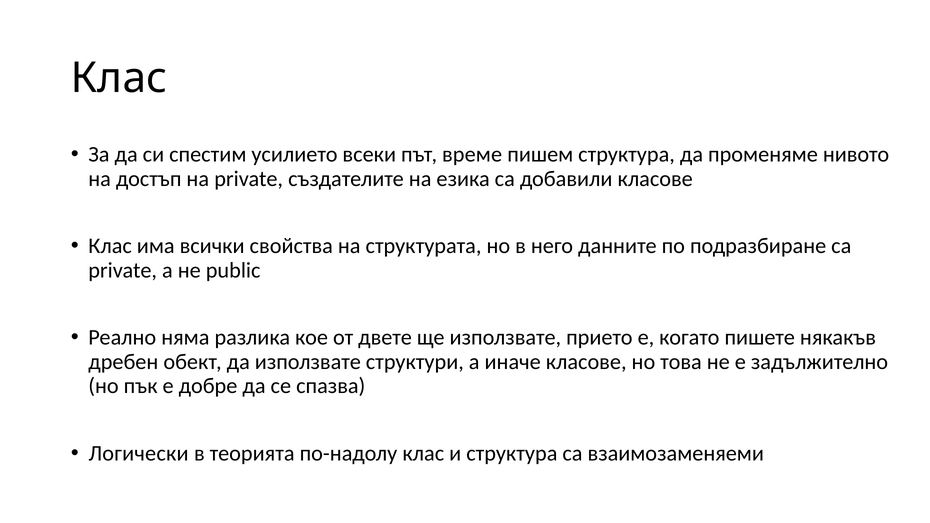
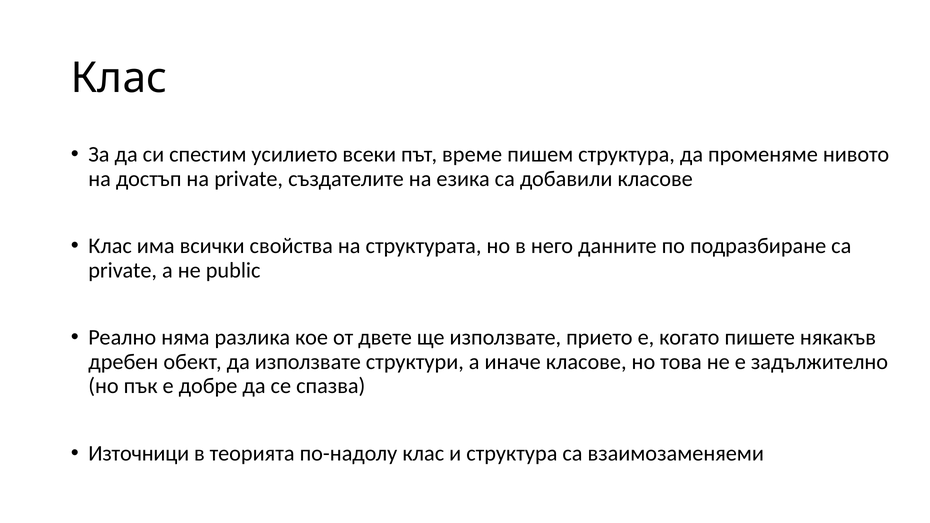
Логически: Логически -> Източници (139, 453)
